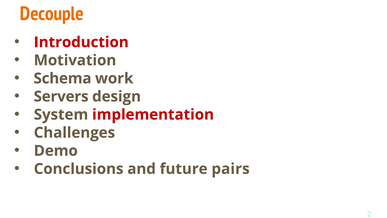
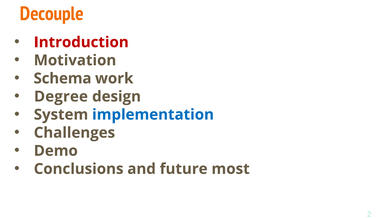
Servers: Servers -> Degree (61, 96)
implementation colour: red -> blue (153, 114)
pairs: pairs -> most (231, 169)
